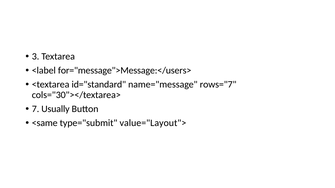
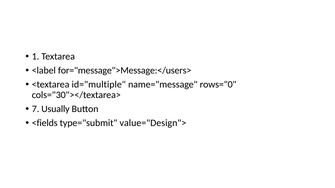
3: 3 -> 1 (36, 57)
id="standard: id="standard -> id="multiple (99, 85)
rows="7: rows="7 -> rows="0 (218, 85)
<same: <same -> <fields (45, 123)
value="Layout">: value="Layout"> -> value="Design"> (153, 123)
